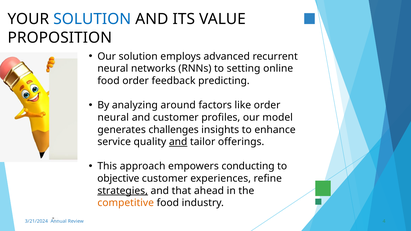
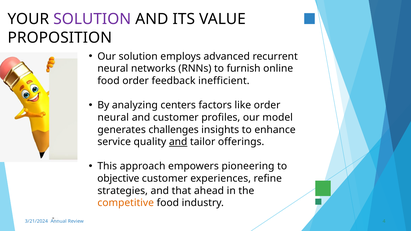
SOLUTION colour: blue -> purple (92, 19)
setting: setting -> furnish (244, 69)
predicting: predicting -> inefficient (224, 81)
around: around -> centers (178, 105)
conducting: conducting -> pioneering (248, 166)
strategies underline: present -> none (123, 191)
